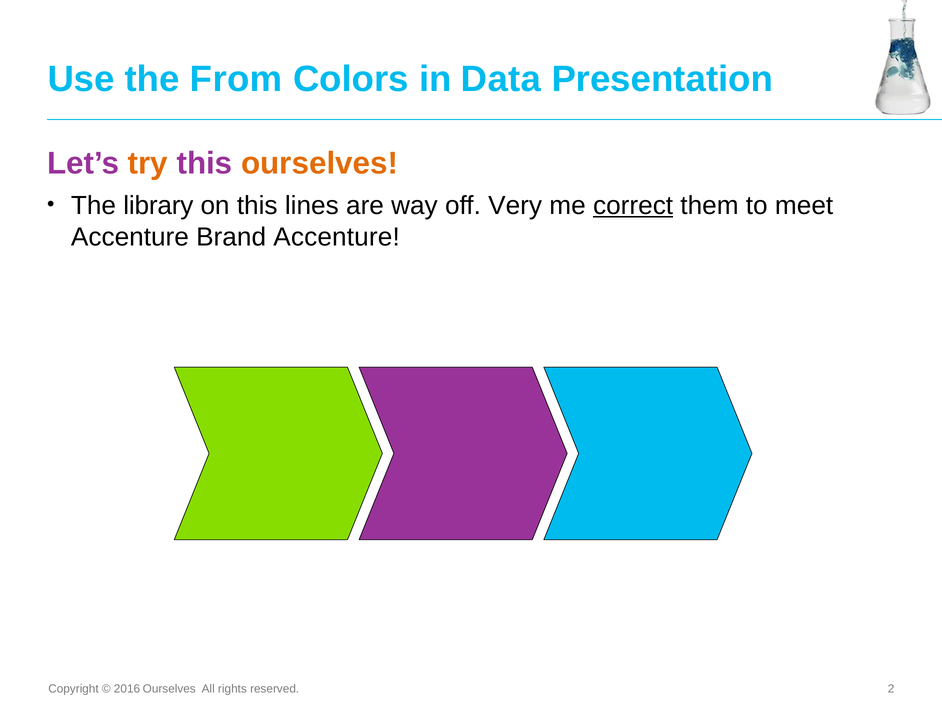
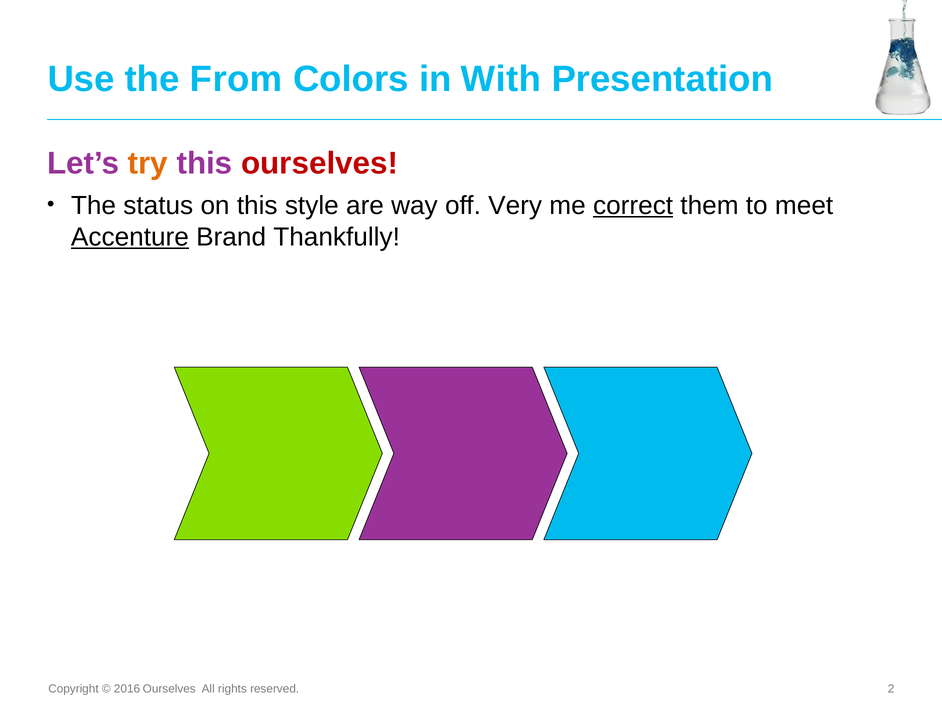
Data: Data -> With (501, 79)
ourselves colour: orange -> red (320, 163)
library: library -> status (158, 206)
lines: lines -> style (312, 206)
Accenture underline: none -> present (130, 237)
Brand Accenture: Accenture -> Thankfully (337, 237)
